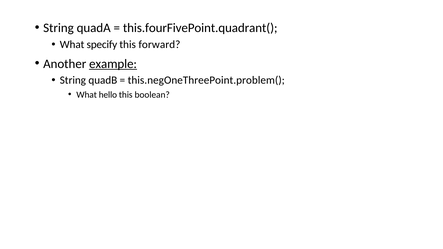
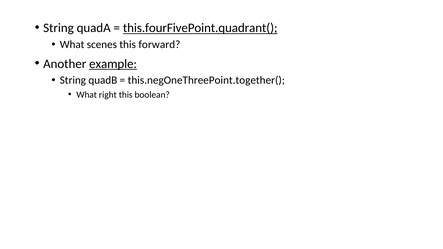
this.fourFivePoint.quadrant( underline: none -> present (200, 28)
specify: specify -> scenes (102, 45)
this.negOneThreePoint.problem(: this.negOneThreePoint.problem( -> this.negOneThreePoint.together( (206, 80)
hello: hello -> right (108, 95)
